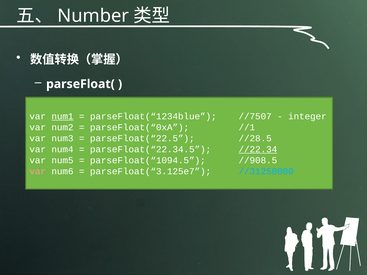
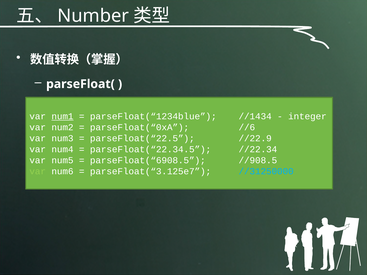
//7507: //7507 -> //1434 (255, 116)
//1: //1 -> //6 (247, 127)
//28.5: //28.5 -> //22.9 (255, 138)
//22.34 underline: present -> none (258, 149)
parseFloat(“1094.5: parseFloat(“1094.5 -> parseFloat(“6908.5 (148, 161)
var colour: pink -> light green (38, 172)
